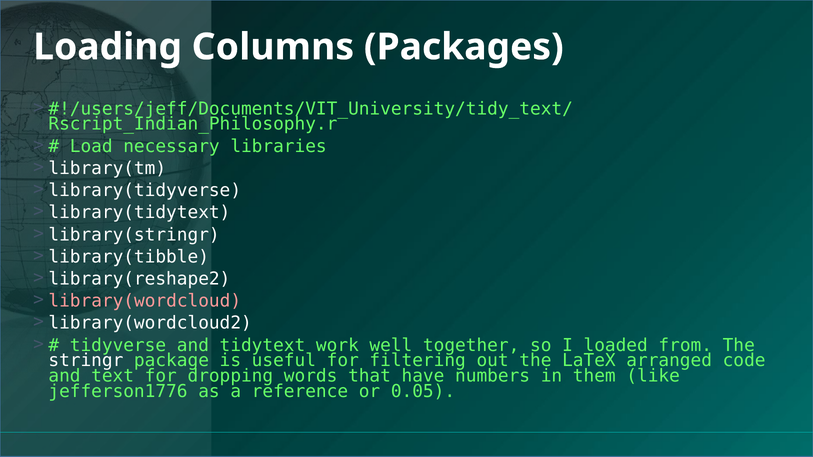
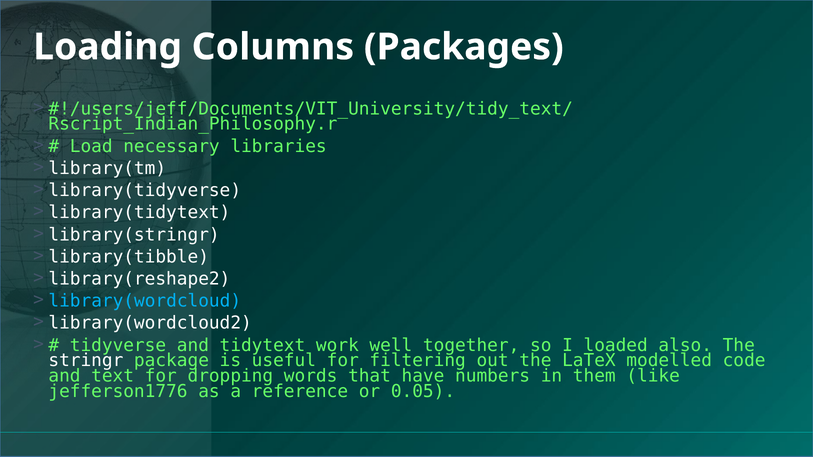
library(wordcloud colour: pink -> light blue (145, 301)
from: from -> also (685, 345)
arranged: arranged -> modelled (669, 361)
